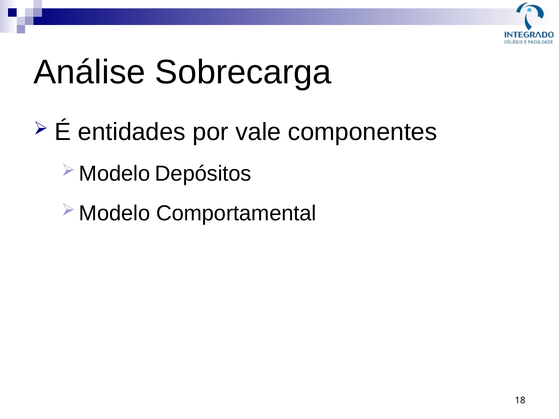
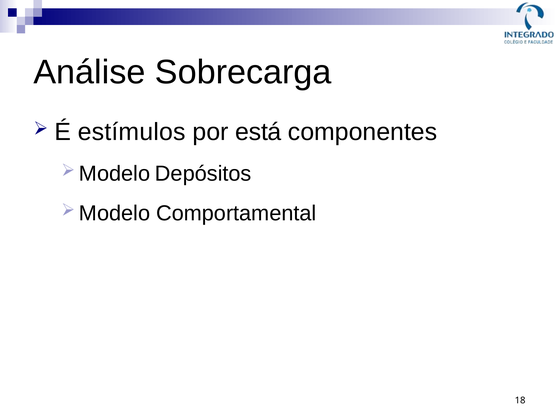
entidades: entidades -> estímulos (132, 132)
vale: vale -> está (258, 132)
